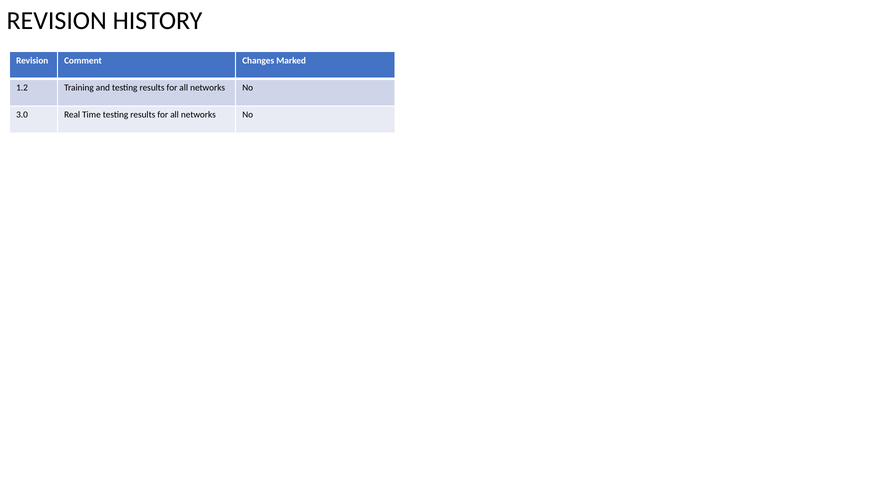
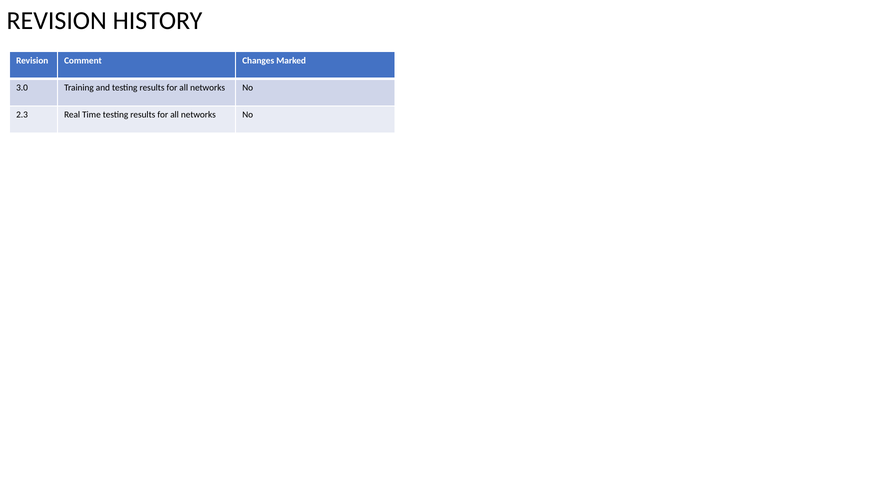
1.2: 1.2 -> 3.0 (22, 88)
3.0: 3.0 -> 2.3 (22, 115)
